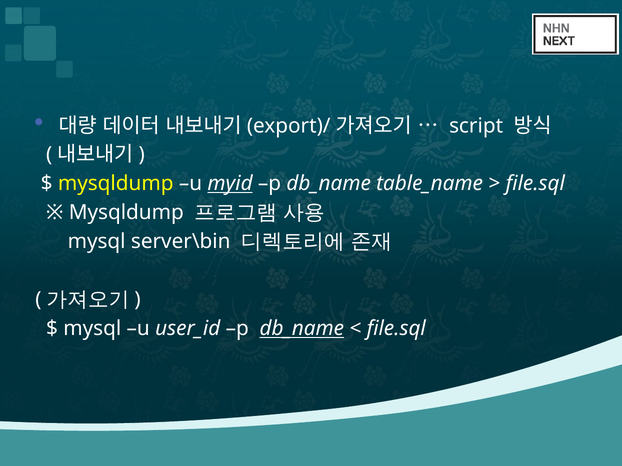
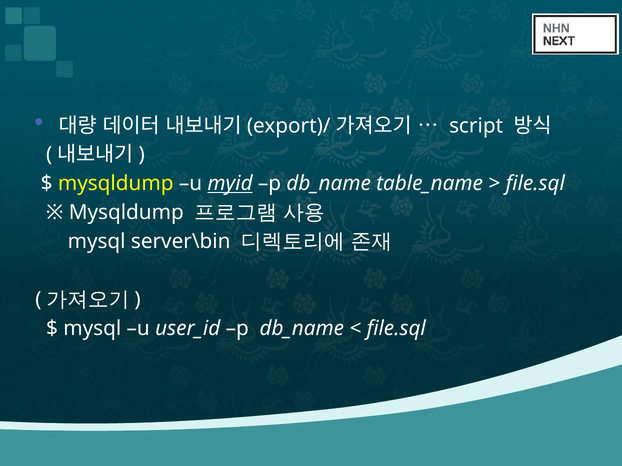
db_name underline: present -> none (302, 329)
